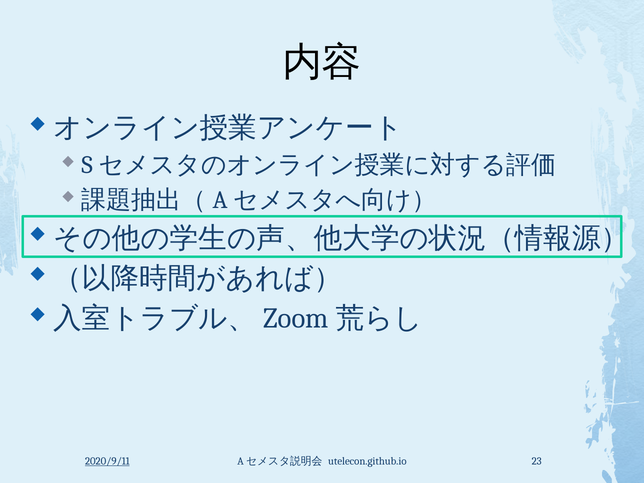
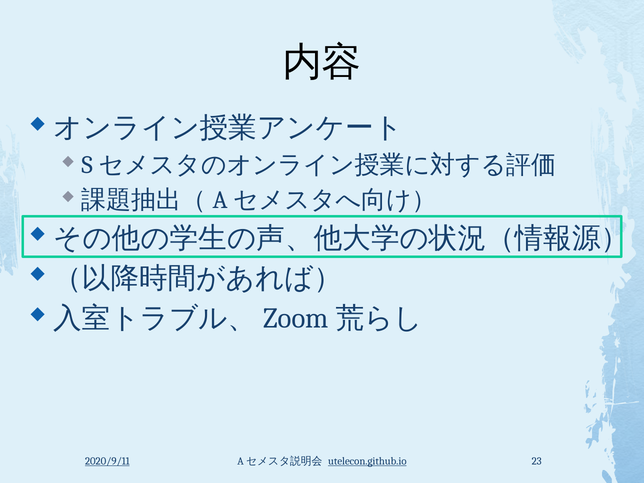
utelecon.github.io underline: none -> present (367, 461)
